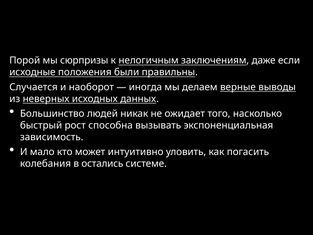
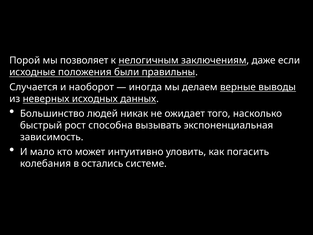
сюрпризы: сюрпризы -> позволяет (84, 60)
